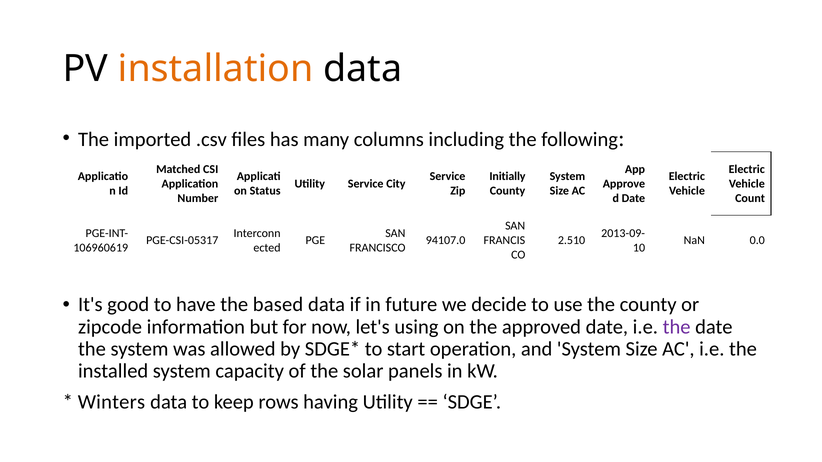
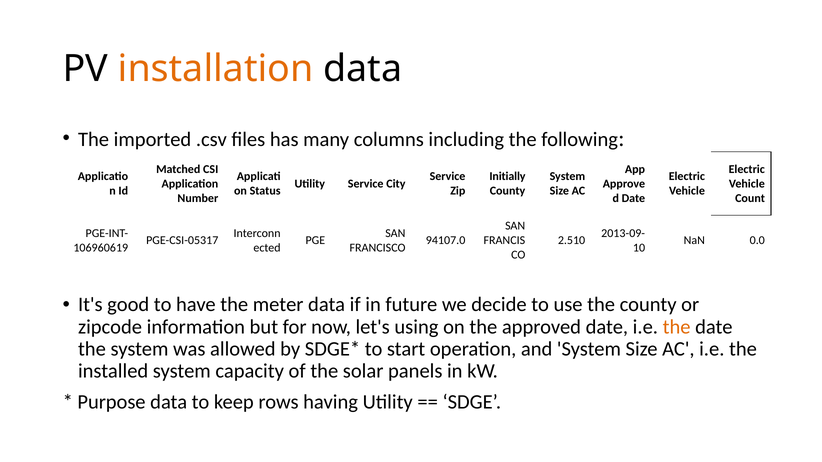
based: based -> meter (278, 305)
the colour: purple -> orange (677, 327)
Winters: Winters -> Purpose (112, 402)
